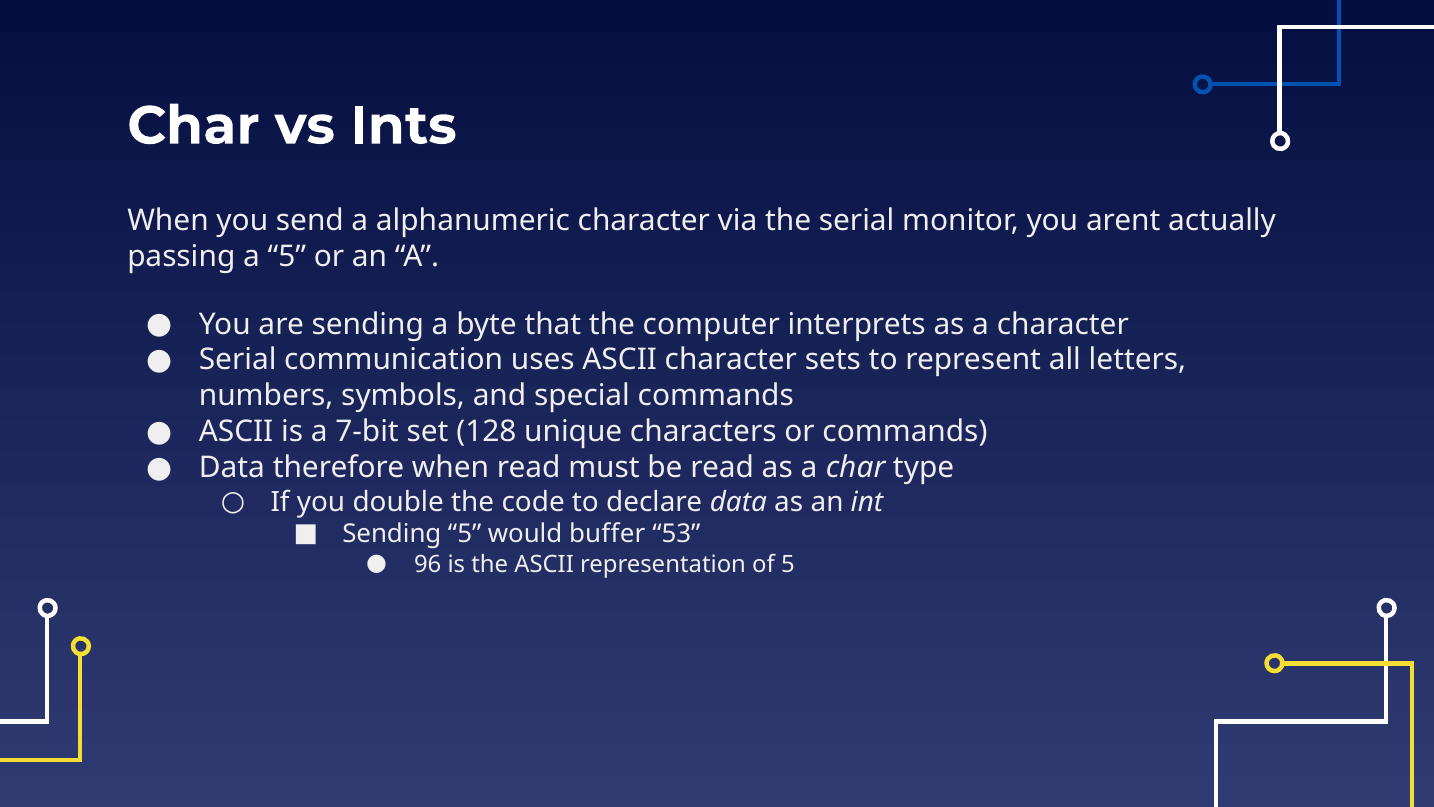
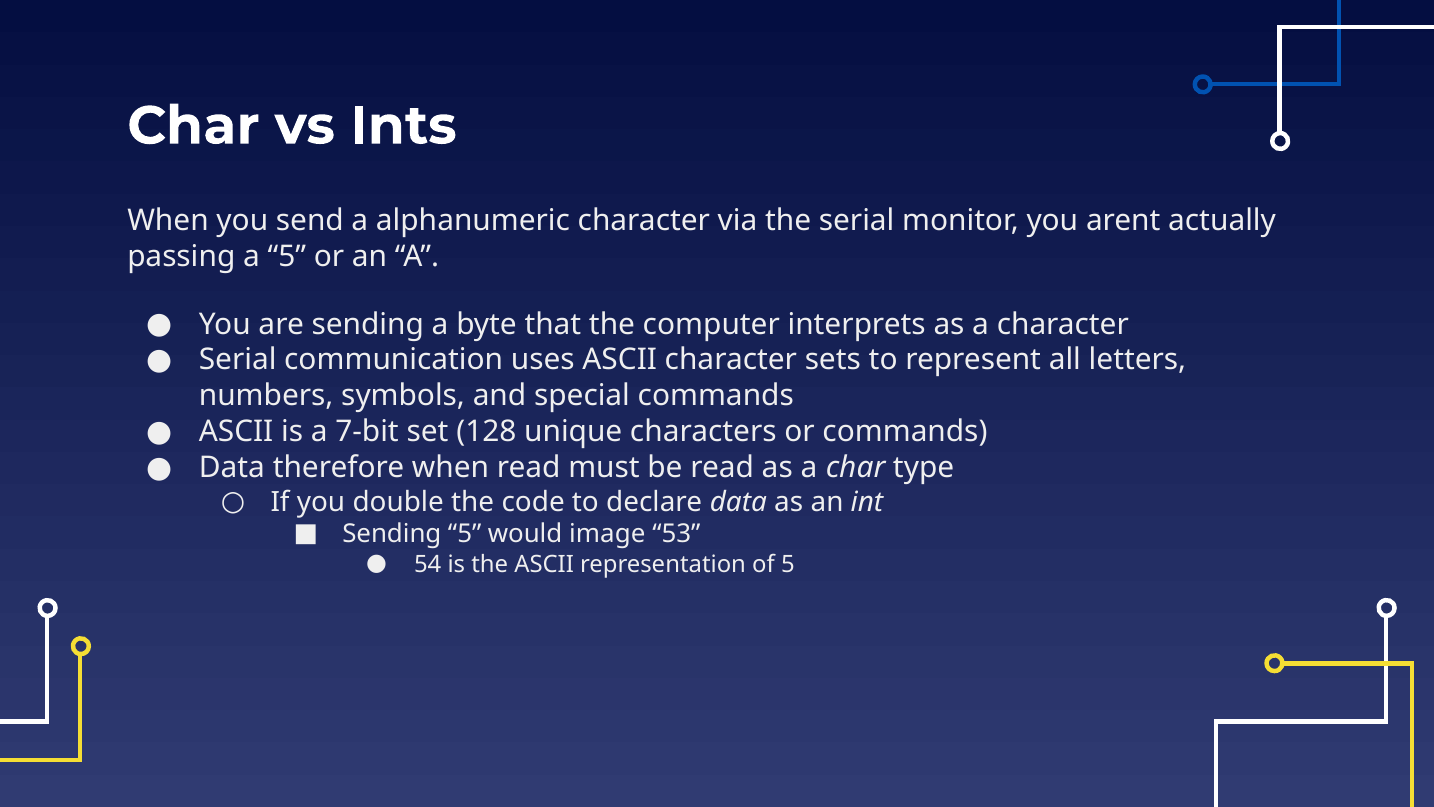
buffer: buffer -> image (607, 534)
96: 96 -> 54 (428, 564)
